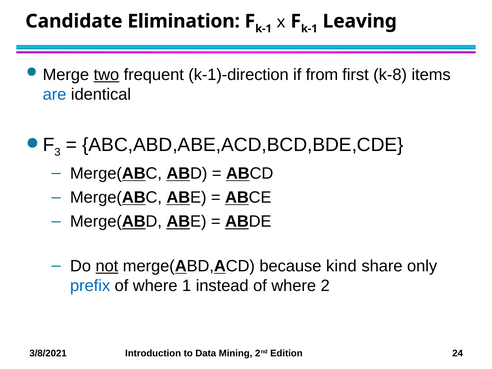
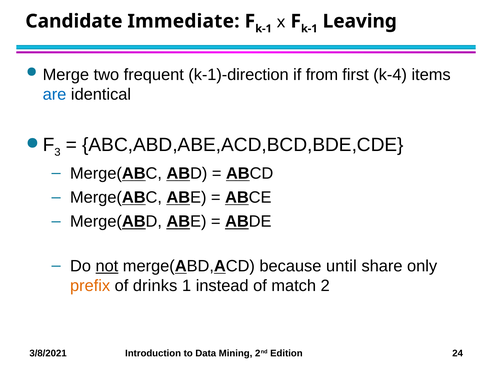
Elimination: Elimination -> Immediate (184, 21)
two underline: present -> none (106, 75)
k-8: k-8 -> k-4 (390, 75)
kind: kind -> until (341, 266)
prefix colour: blue -> orange (90, 286)
where: where -> drinks (155, 286)
instead of where: where -> match (294, 286)
